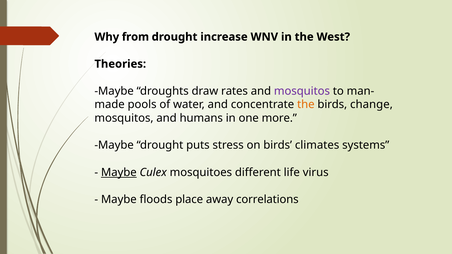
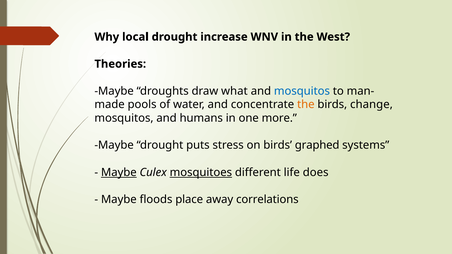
from: from -> local (135, 37)
rates: rates -> what (234, 91)
mosquitos colour: purple -> blue (302, 91)
climates: climates -> graphed (317, 145)
mosquitoes underline: none -> present (201, 172)
virus: virus -> does (316, 172)
